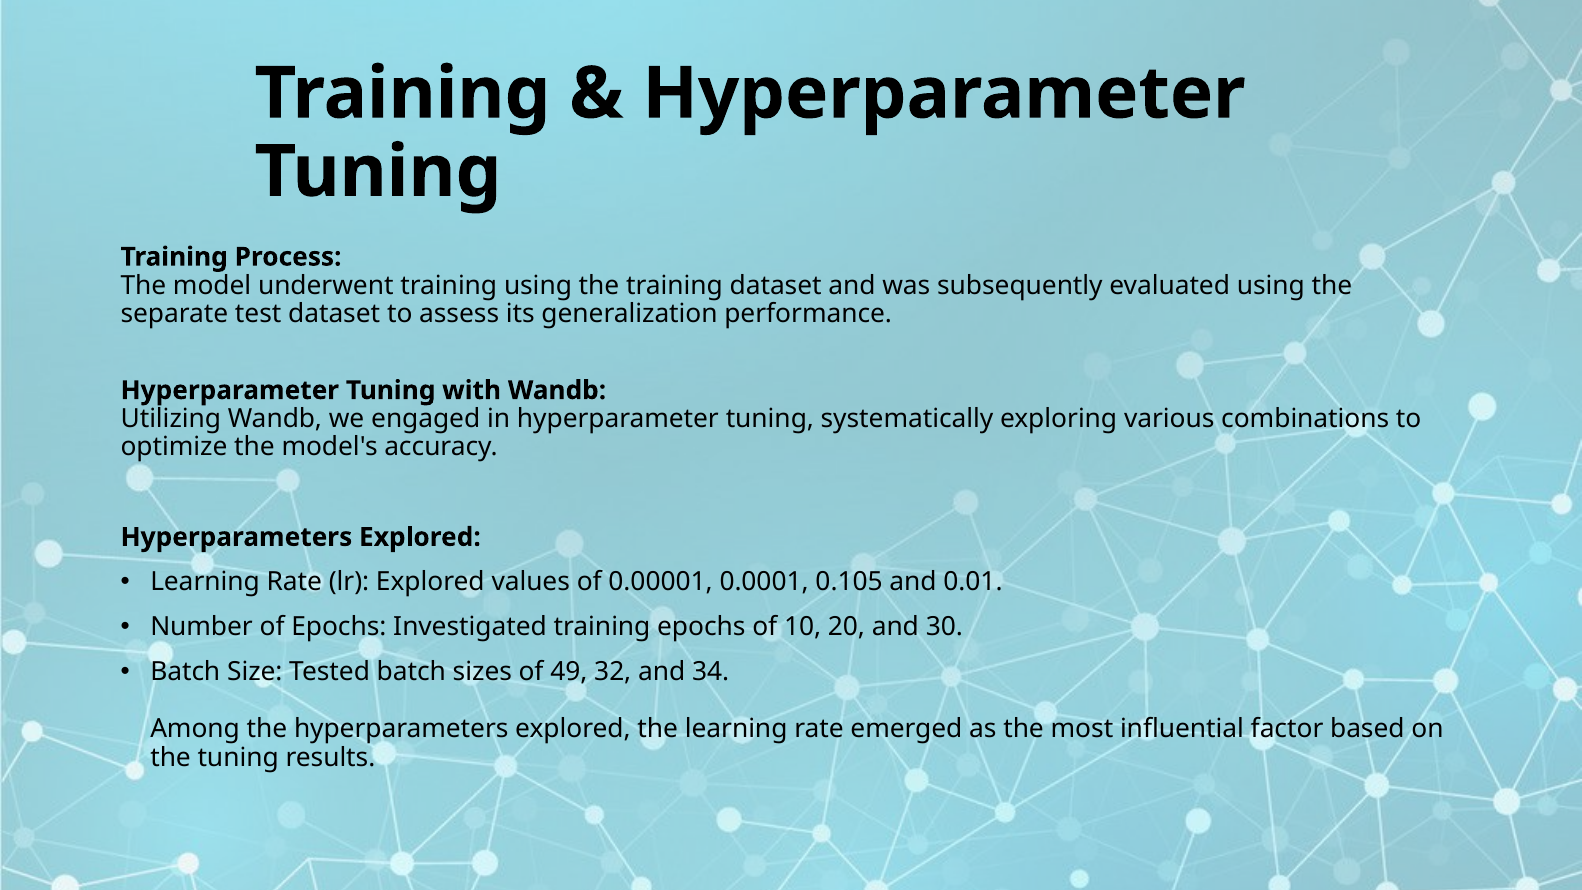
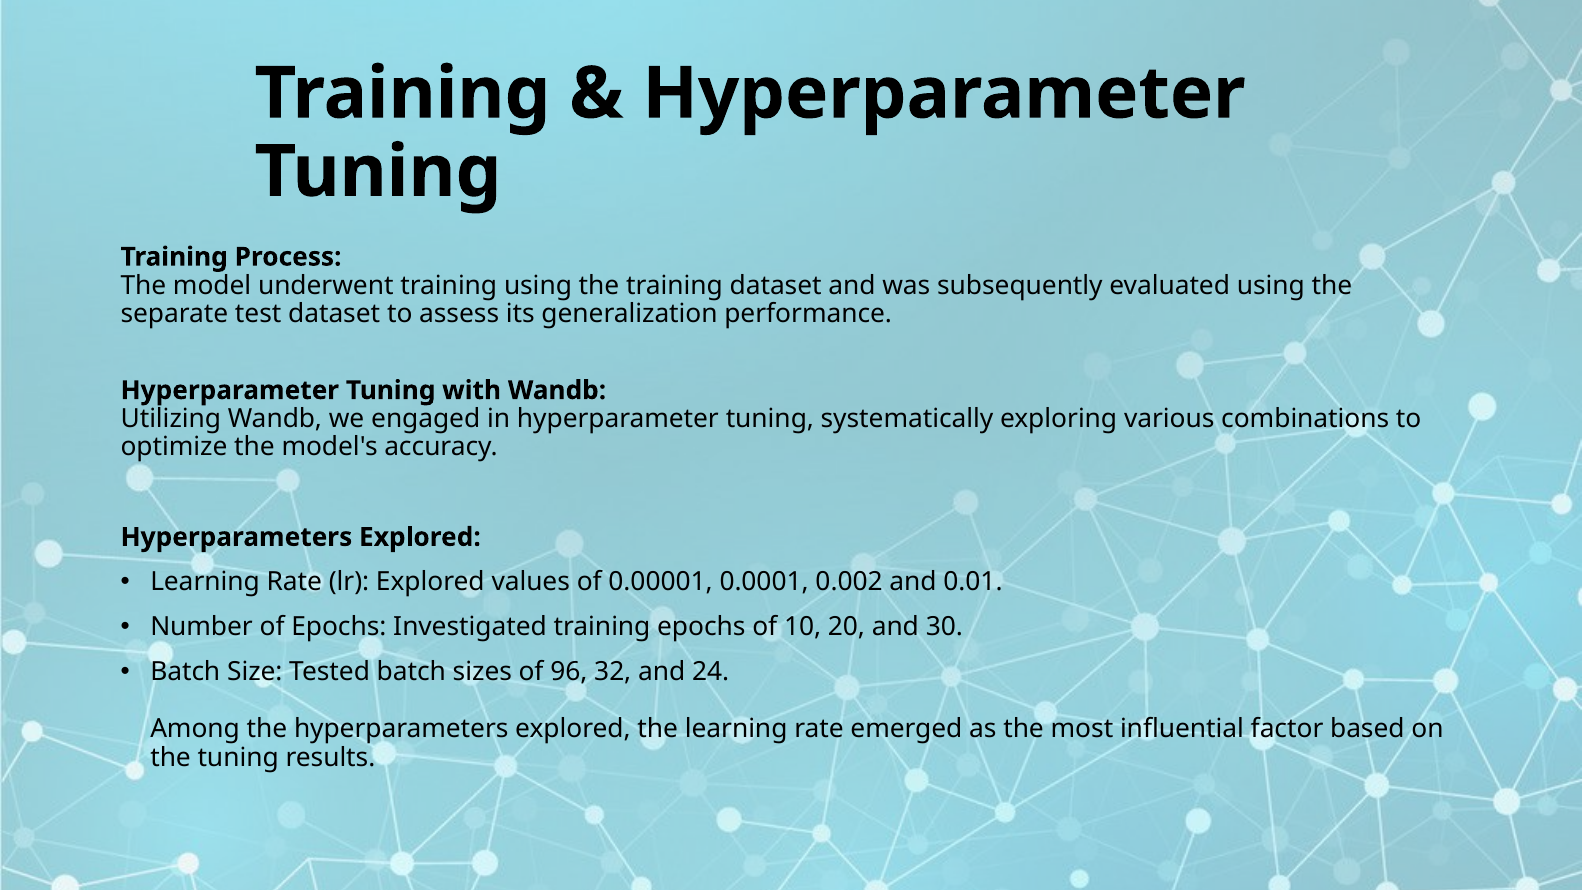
0.105: 0.105 -> 0.002 (849, 582)
49: 49 -> 96 (569, 672)
34: 34 -> 24 (711, 672)
